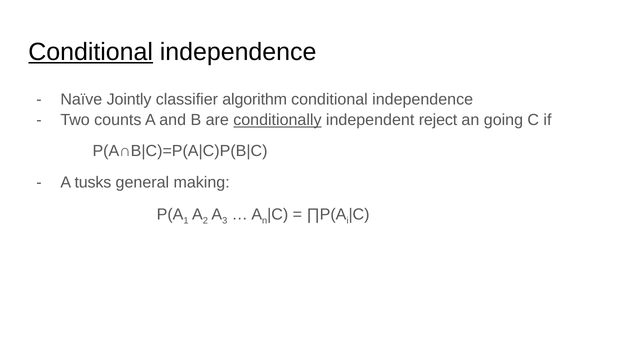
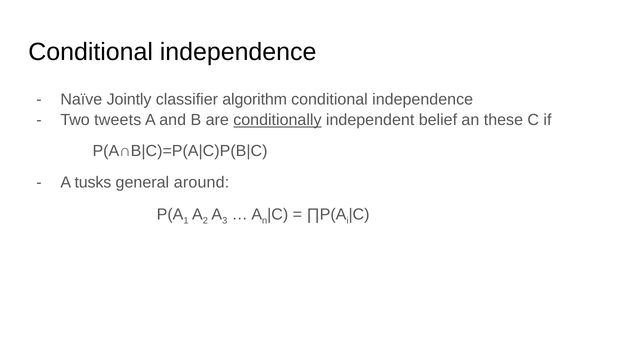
Conditional underline: present -> none (91, 52)
counts: counts -> tweets (118, 120)
reject: reject -> belief (438, 120)
going: going -> these (503, 120)
making: making -> around (202, 183)
